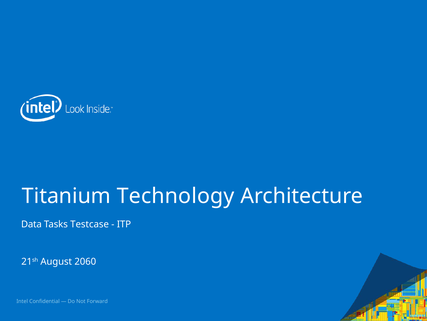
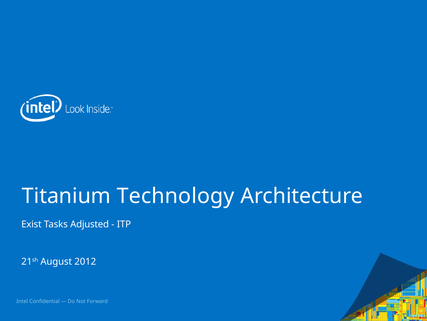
Data: Data -> Exist (31, 224)
Testcase: Testcase -> Adjusted (90, 224)
2060: 2060 -> 2012 (85, 261)
